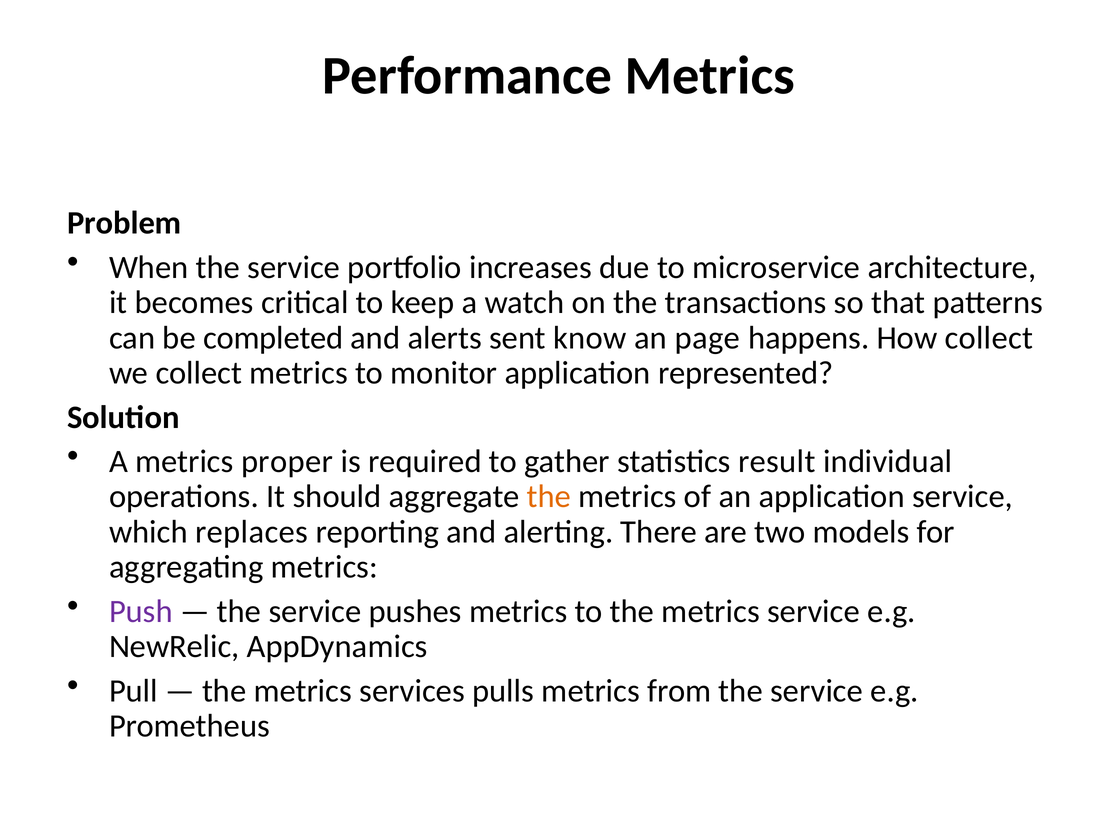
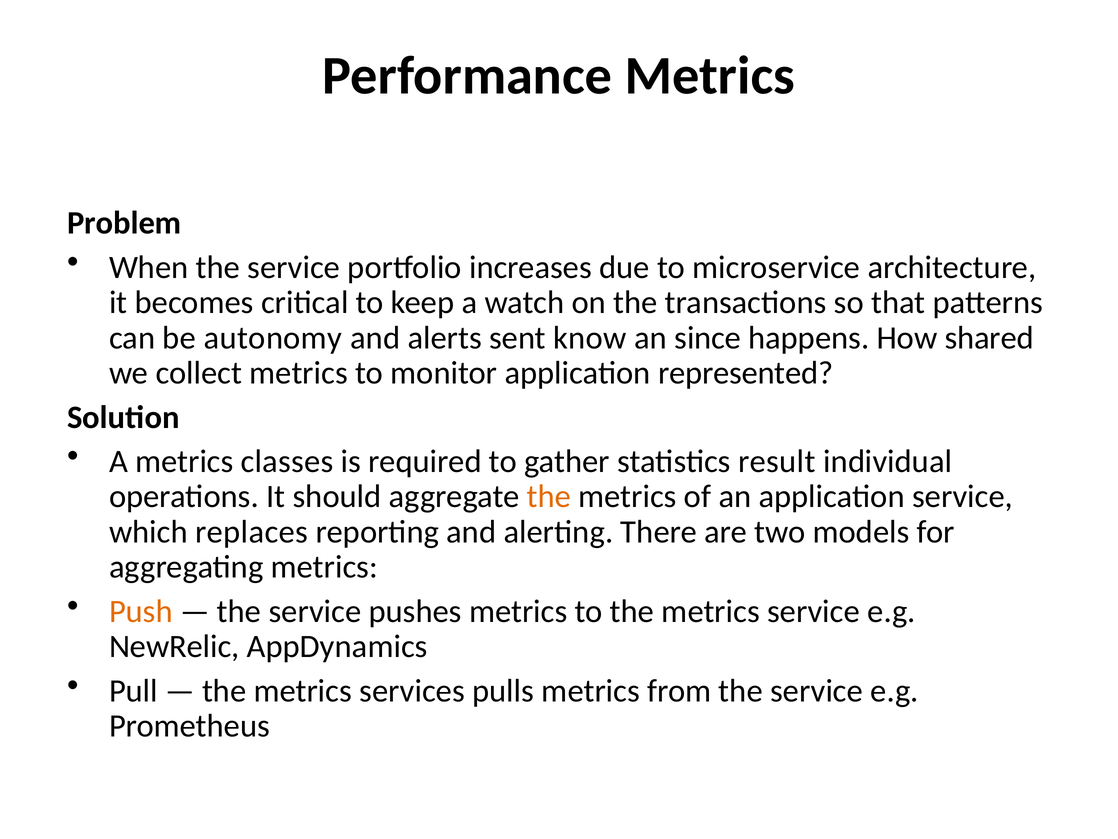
completed: completed -> autonomy (273, 338)
page: page -> since (708, 338)
How collect: collect -> shared (989, 338)
proper: proper -> classes (287, 461)
Push colour: purple -> orange (141, 611)
